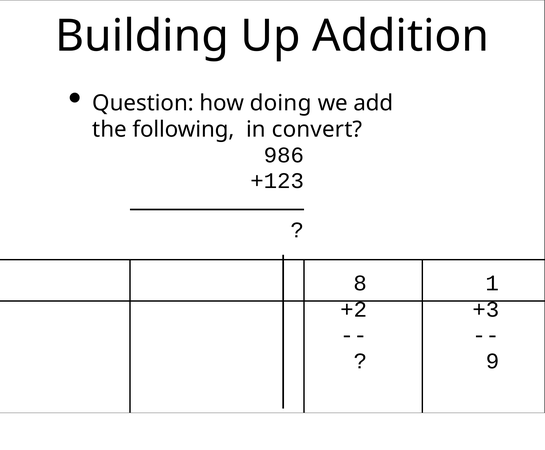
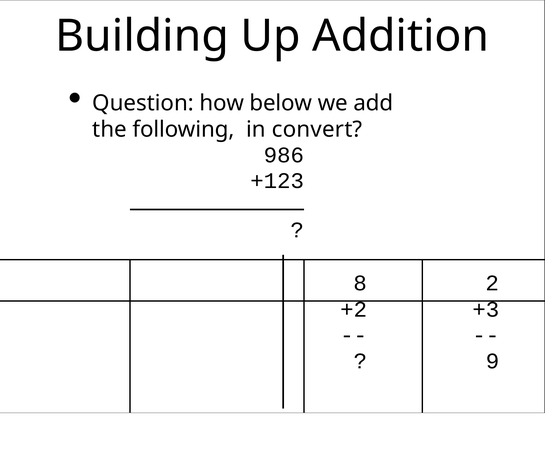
doing: doing -> below (281, 103)
1: 1 -> 2 (492, 283)
